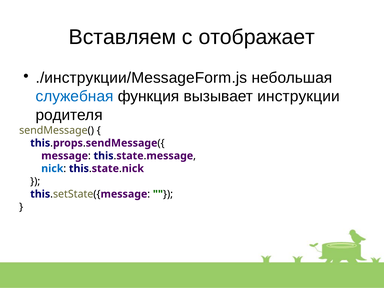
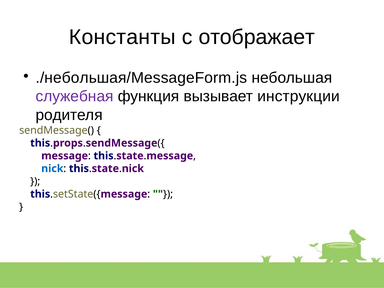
Вставляем: Вставляем -> Константы (122, 37)
./инструкции/MessageForm.js: ./инструкции/MessageForm.js -> ./небольшая/MessageForm.js (141, 78)
служебная colour: blue -> purple (75, 96)
